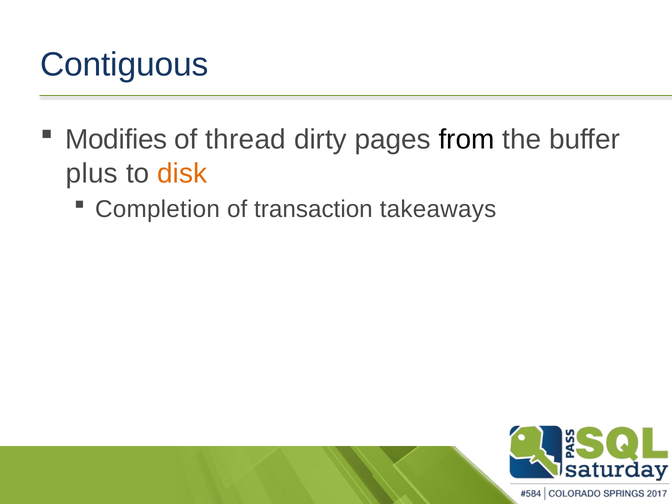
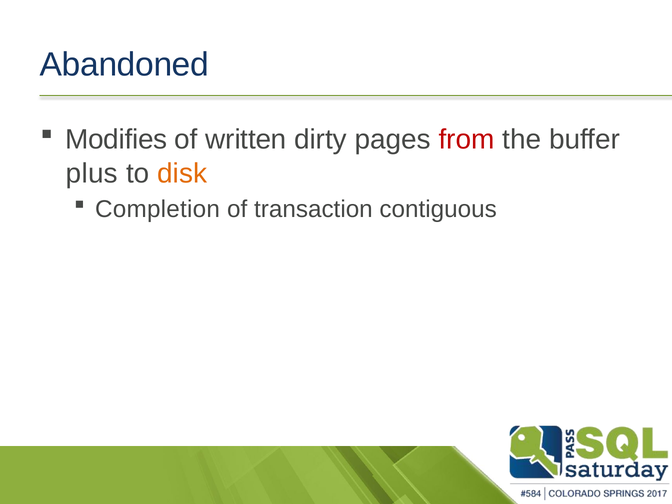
Contiguous: Contiguous -> Abandoned (124, 65)
thread: thread -> written (246, 140)
from colour: black -> red (467, 140)
takeaways: takeaways -> contiguous (438, 209)
